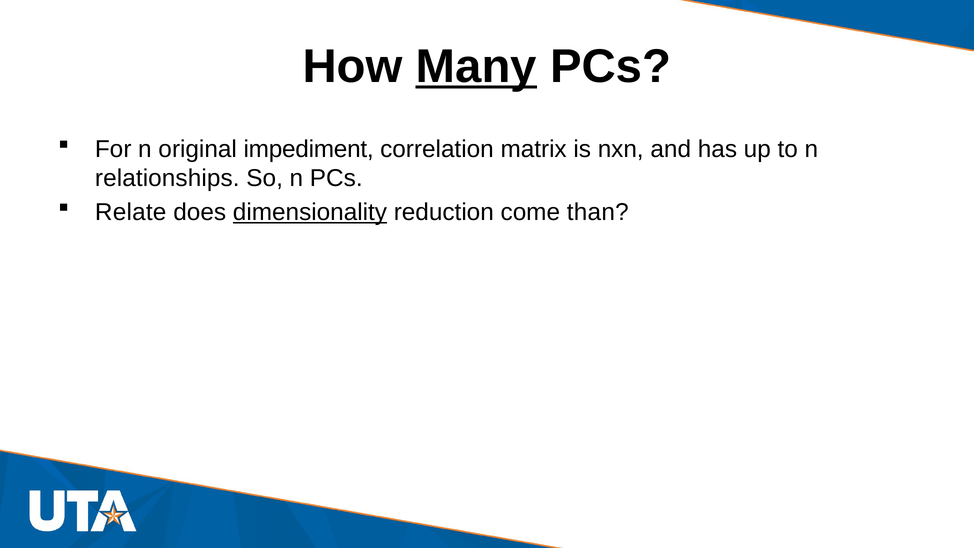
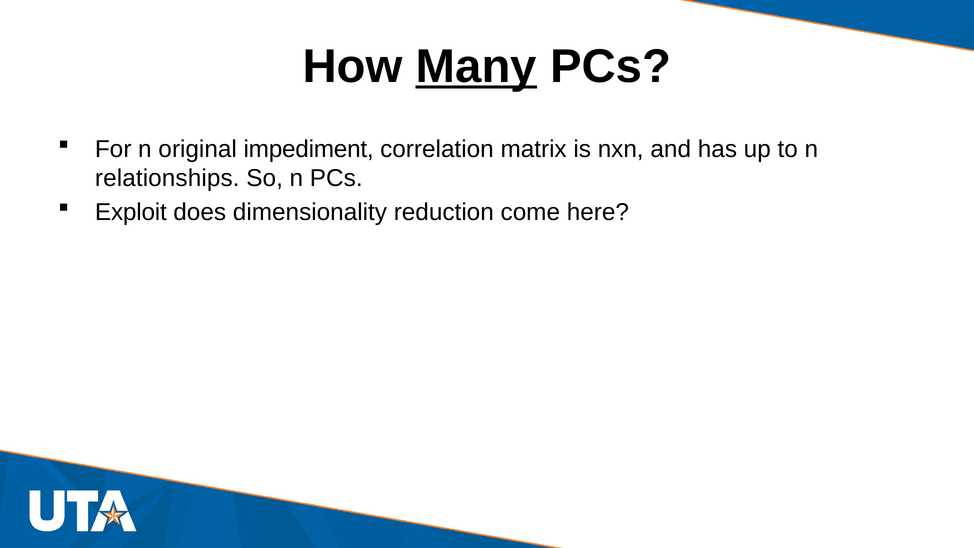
Relate: Relate -> Exploit (131, 212)
dimensionality underline: present -> none (310, 212)
than: than -> here (598, 212)
